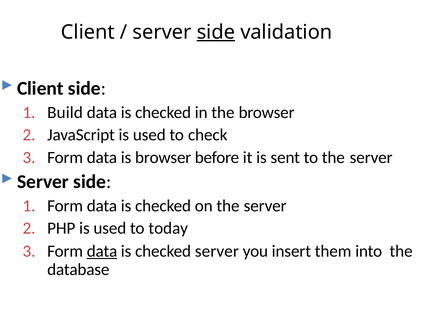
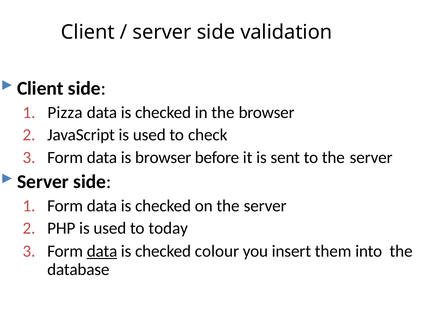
side underline: present -> none (216, 32)
Build: Build -> Pizza (65, 112)
checked server: server -> colour (217, 251)
